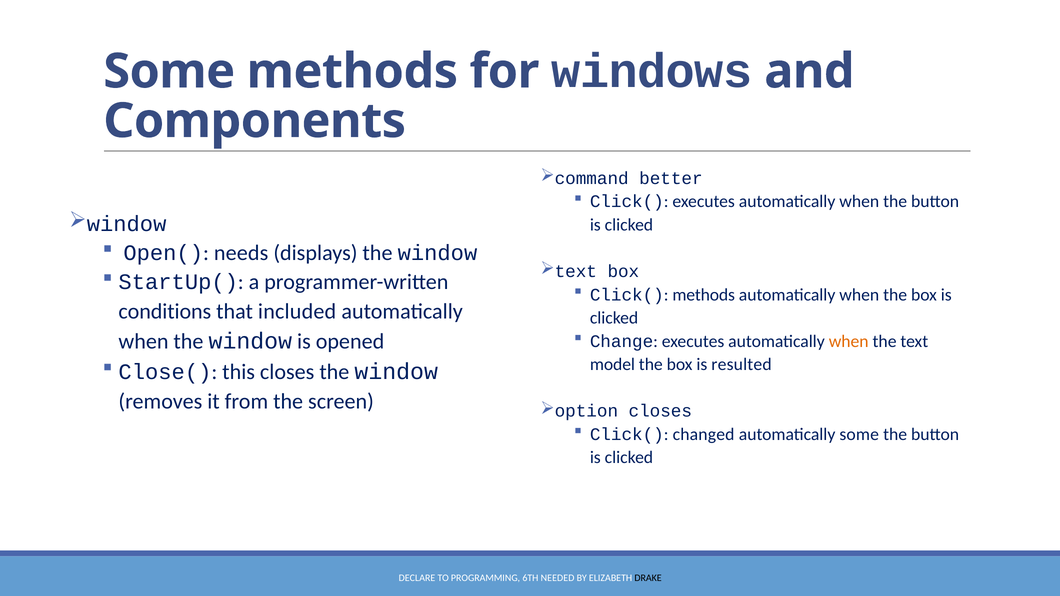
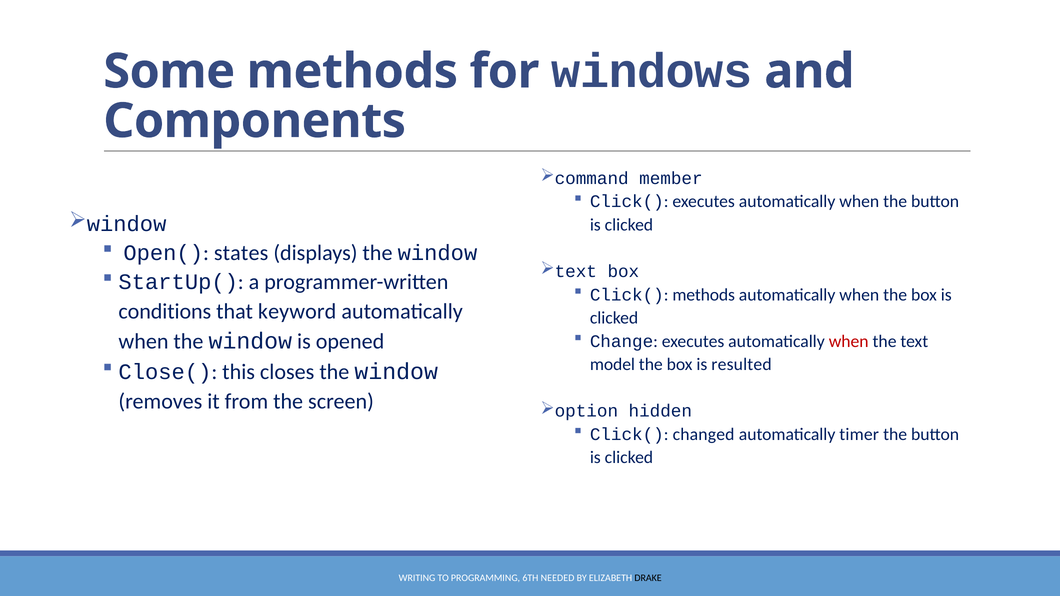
better: better -> member (671, 178)
needs: needs -> states (241, 253)
included: included -> keyword (297, 311)
when colour: orange -> red (849, 341)
option closes: closes -> hidden (660, 411)
automatically some: some -> timer (859, 435)
DECLARE: DECLARE -> WRITING (417, 578)
